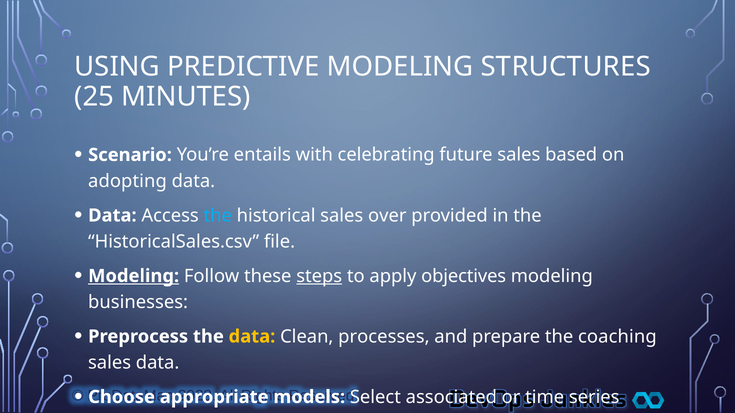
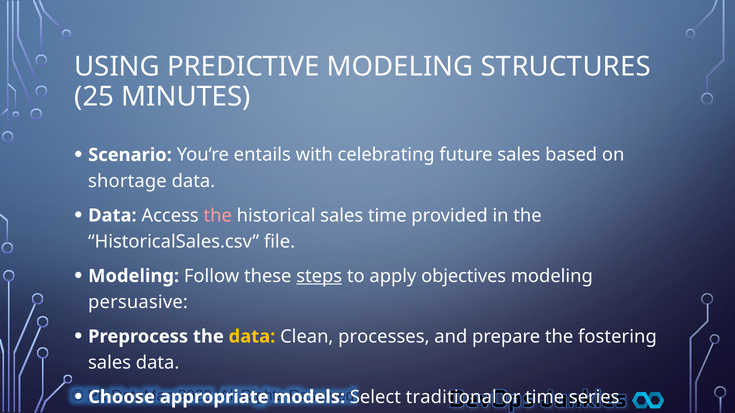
adopting: adopting -> shortage (127, 182)
the colour: light blue -> pink (218, 216)
sales over: over -> time (387, 216)
Modeling underline: present -> none (134, 276)
businesses: businesses -> persuasive (138, 303)
coaching: coaching -> fostering (617, 337)
associated: associated -> traditional (451, 397)
